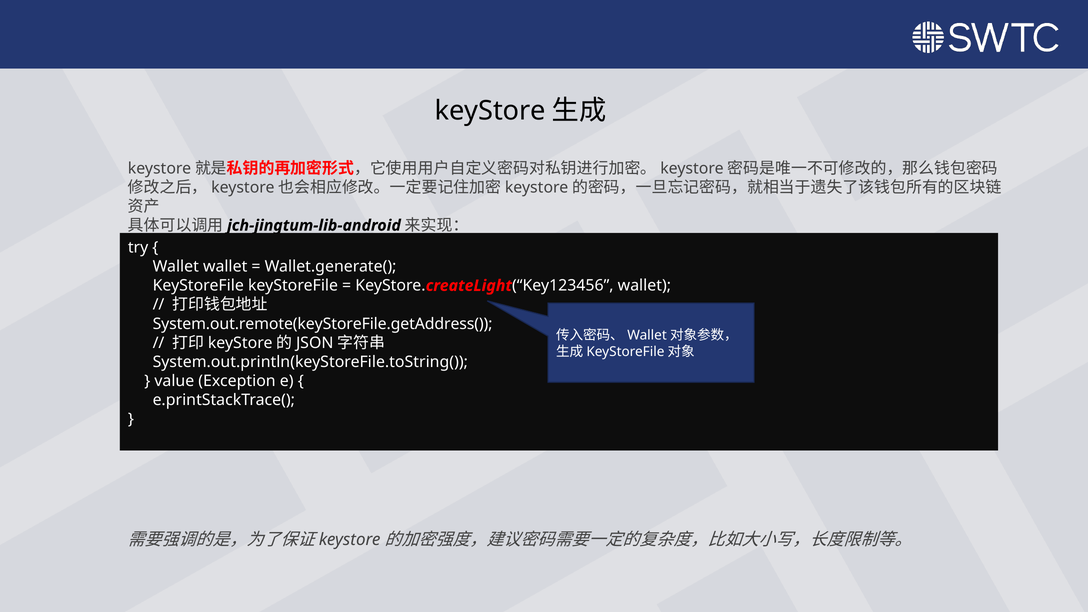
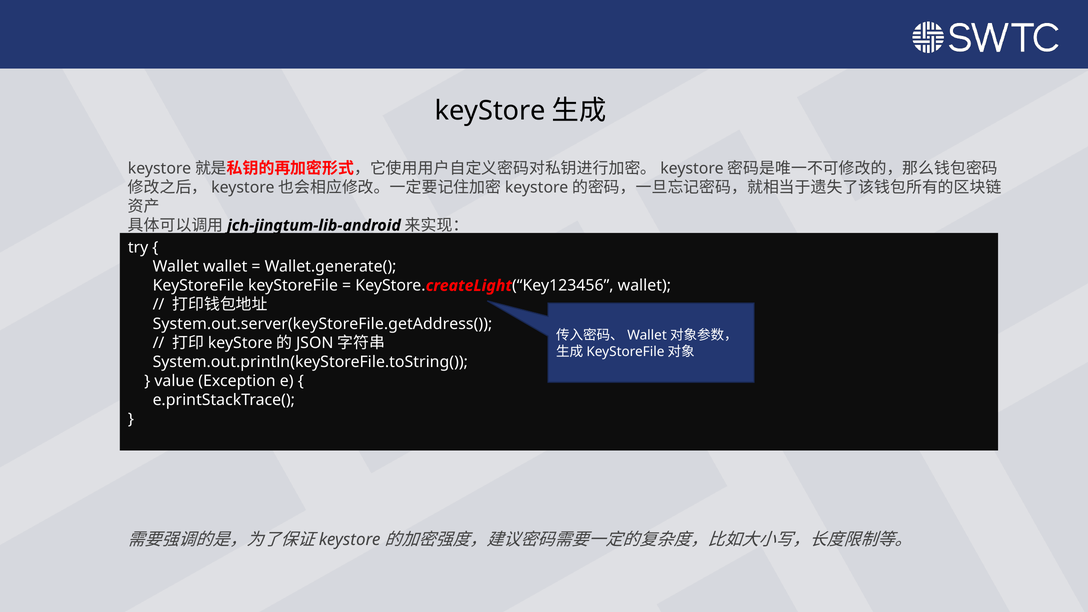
System.out.remote(keyStoreFile.getAddress(: System.out.remote(keyStoreFile.getAddress( -> System.out.server(keyStoreFile.getAddress( (322, 324)
